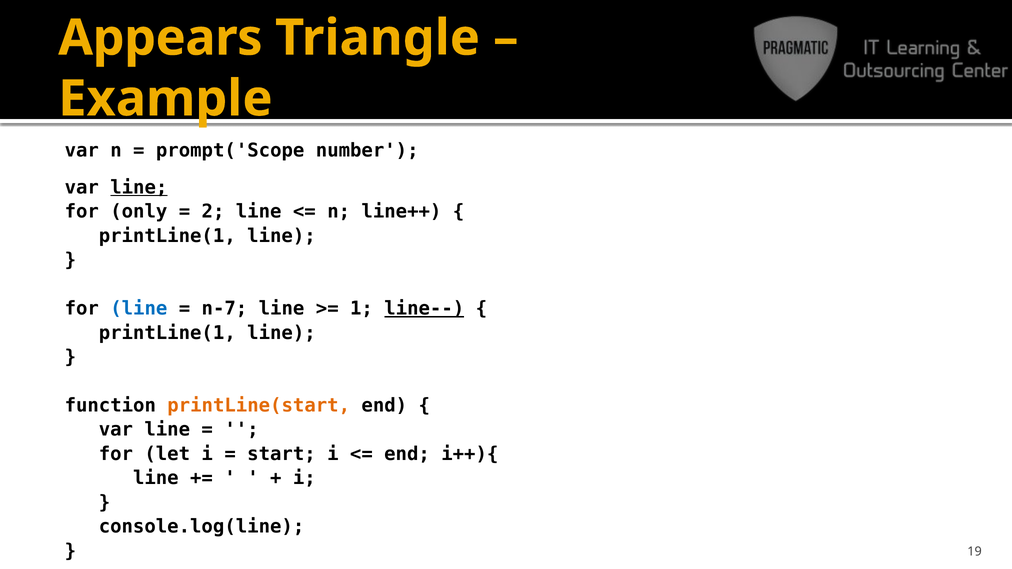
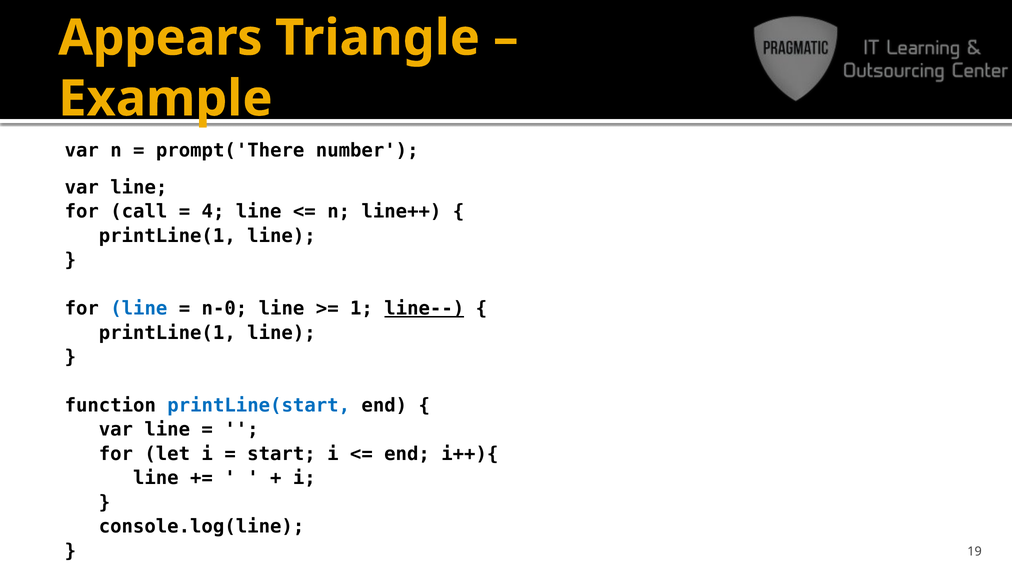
prompt('Scope: prompt('Scope -> prompt('There (230, 151)
line underline: present -> none (139, 188)
only: only -> call (139, 212)
2: 2 -> 4 (213, 212)
n-7: n-7 -> n-0 (224, 309)
printLine(start colour: orange -> blue (259, 406)
